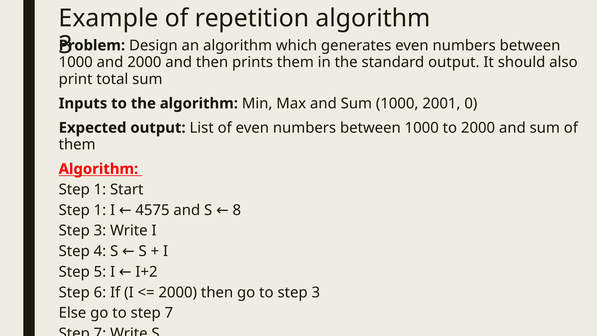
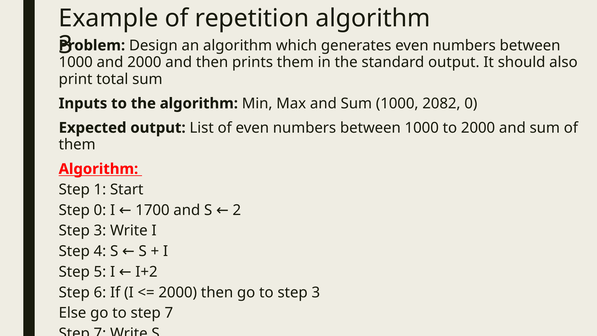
2001: 2001 -> 2082 (441, 103)
1: 1 -> 0 (100, 210)
4575: 4575 -> 1700 (152, 210)
S 8: 8 -> 2 (237, 210)
